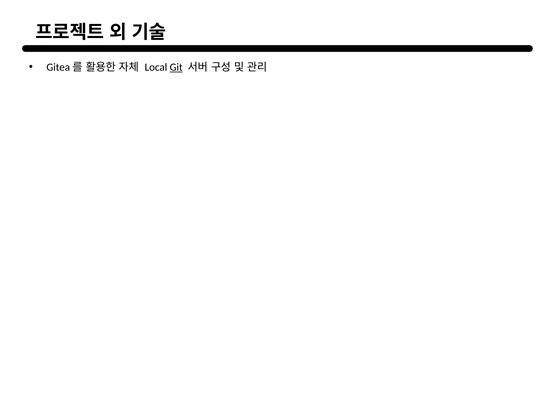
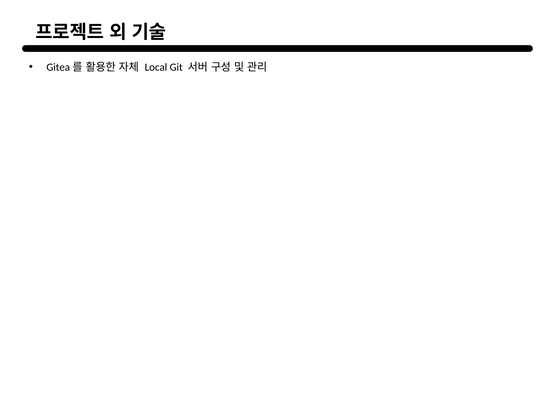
Git underline: present -> none (176, 67)
